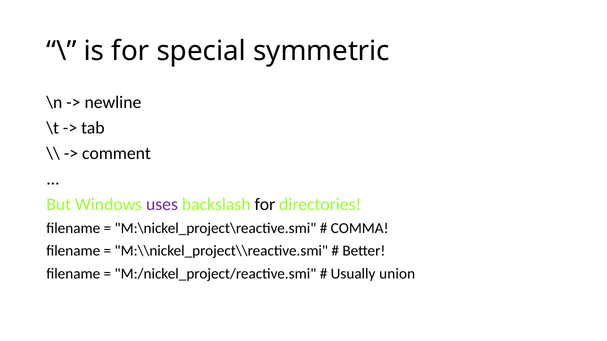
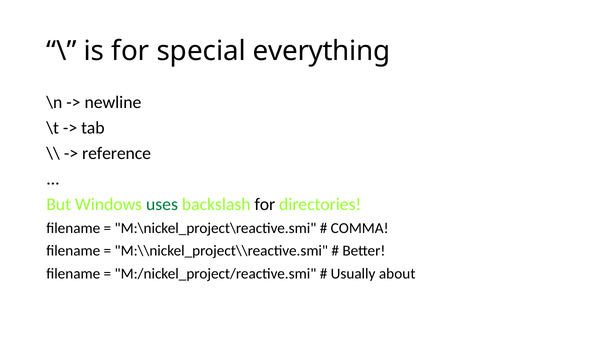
symmetric: symmetric -> everything (322, 51)
comment: comment -> reference (117, 154)
uses colour: purple -> green (162, 204)
union: union -> about (397, 274)
